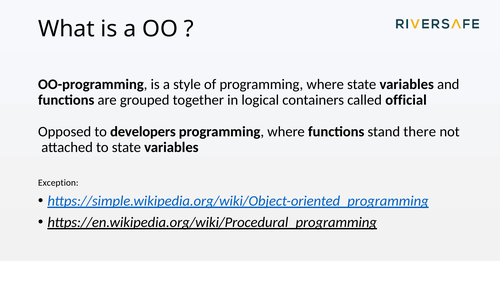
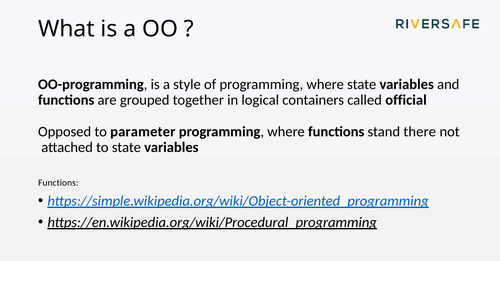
developers: developers -> parameter (143, 132)
Exception: Exception -> Functions (58, 183)
